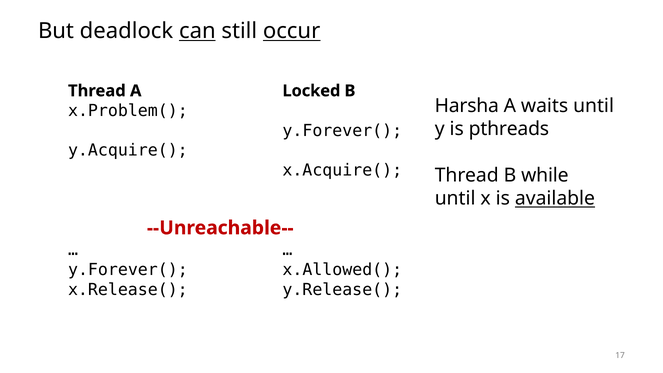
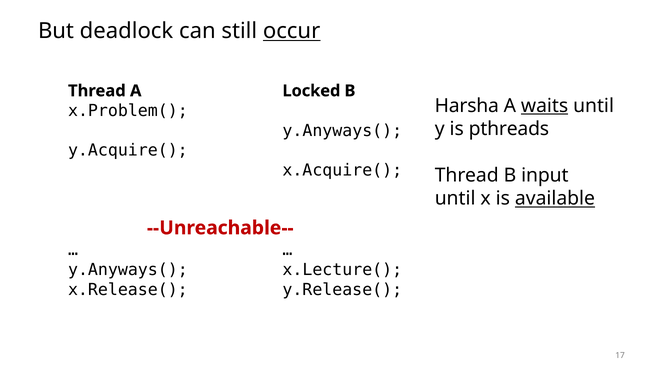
can underline: present -> none (197, 31)
waits underline: none -> present (545, 106)
y.Forever(: y.Forever( -> y.Anyways( (342, 131)
while: while -> input (545, 175)
y.Forever(: y.Forever( -> y.Anyways( (128, 270)
x.Allowed(: x.Allowed( -> x.Lecture( (342, 270)
